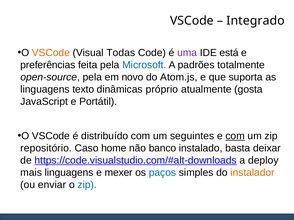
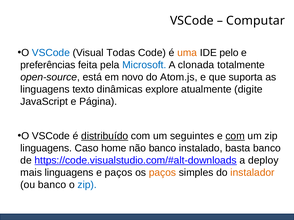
Integrado: Integrado -> Computar (256, 21)
VSCode colour: orange -> blue (51, 53)
uma colour: purple -> orange (187, 53)
está: está -> pelo (229, 53)
padrões: padrões -> clonada (196, 65)
open-source pela: pela -> está (92, 77)
próprio: próprio -> explore (162, 90)
gosta: gosta -> digite (248, 90)
Portátil: Portátil -> Página (98, 102)
distribuído underline: none -> present (105, 136)
repositório: repositório -> linguagens (46, 148)
basta deixar: deixar -> banco (267, 148)
e mexer: mexer -> paços (119, 173)
paços colour: blue -> orange (162, 173)
ou enviar: enviar -> banco (52, 185)
